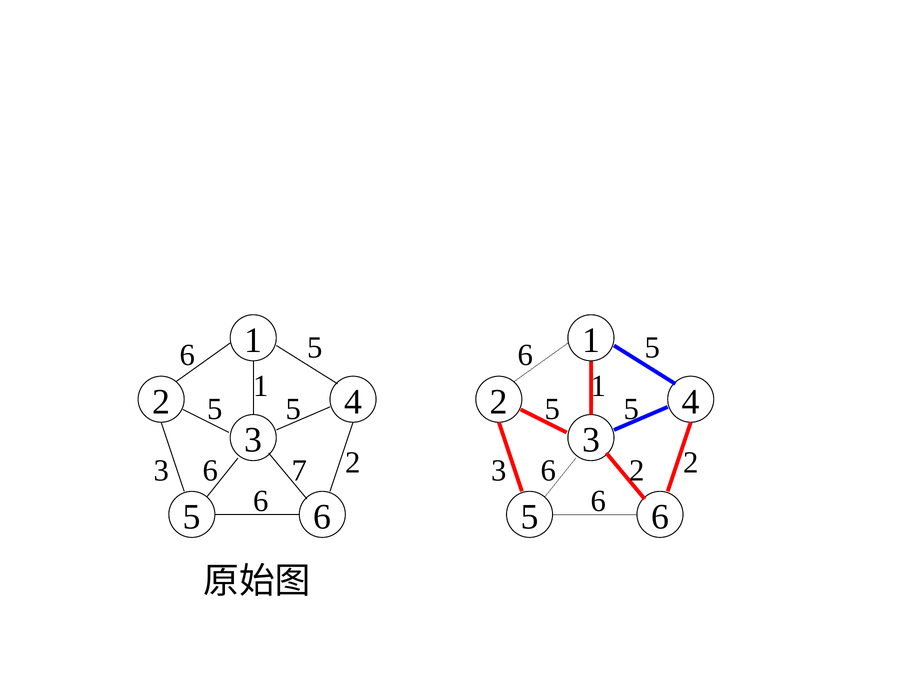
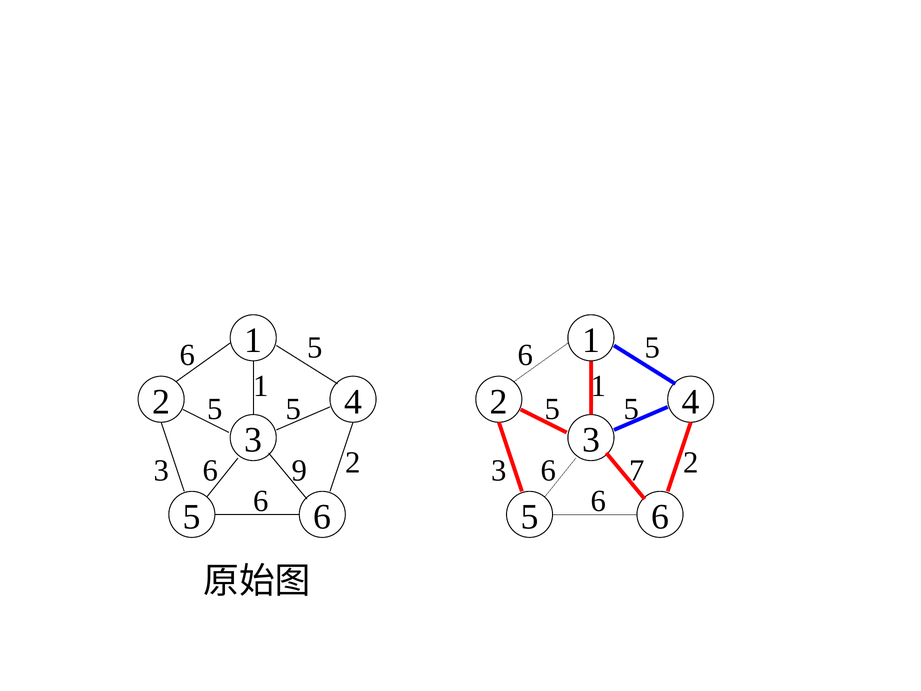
3 2: 2 -> 7 (637, 470)
7: 7 -> 9 (299, 470)
